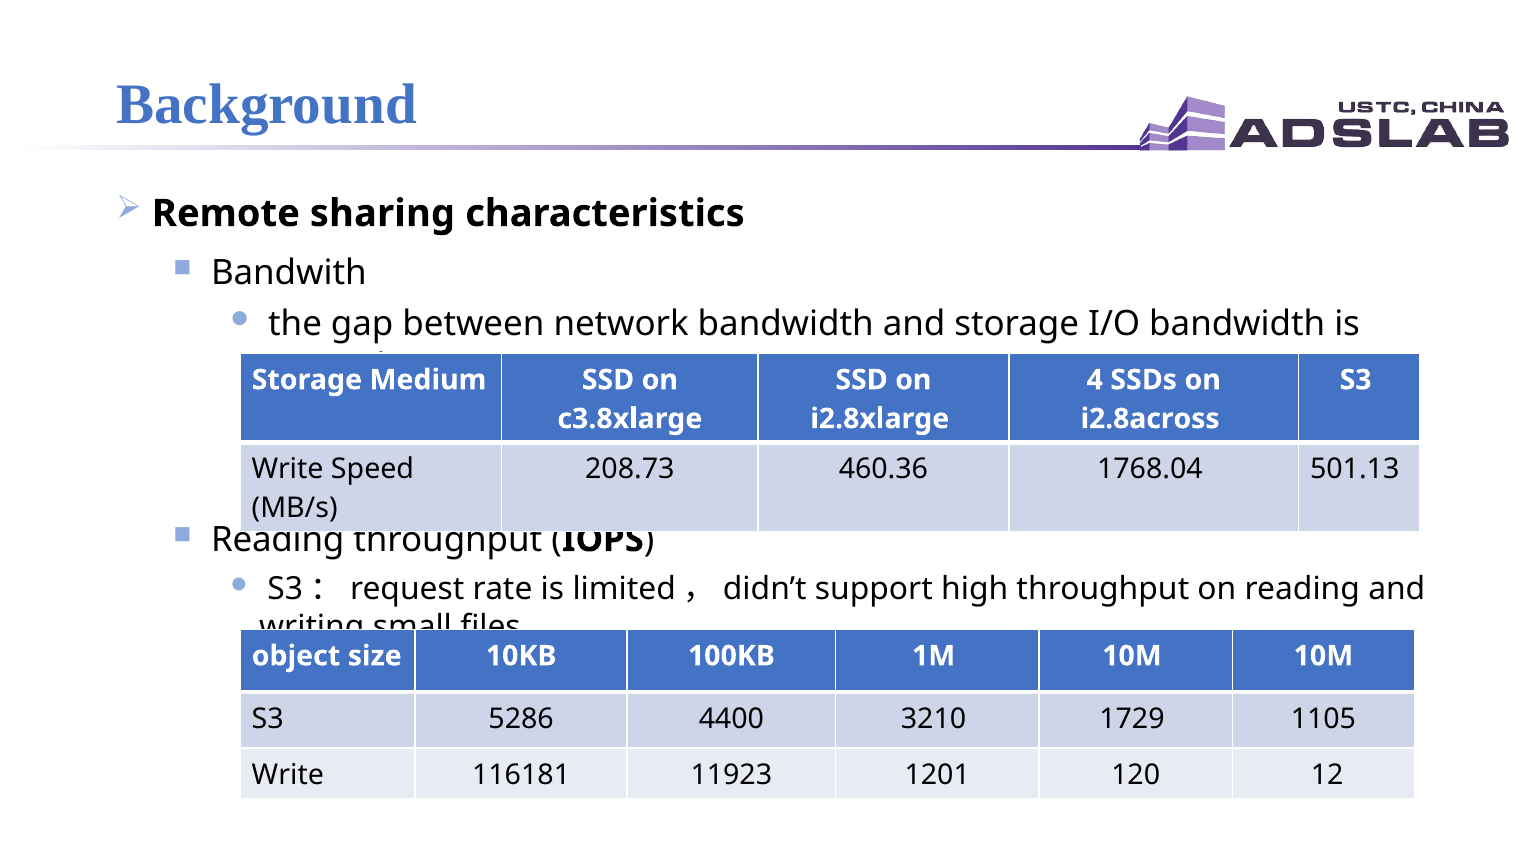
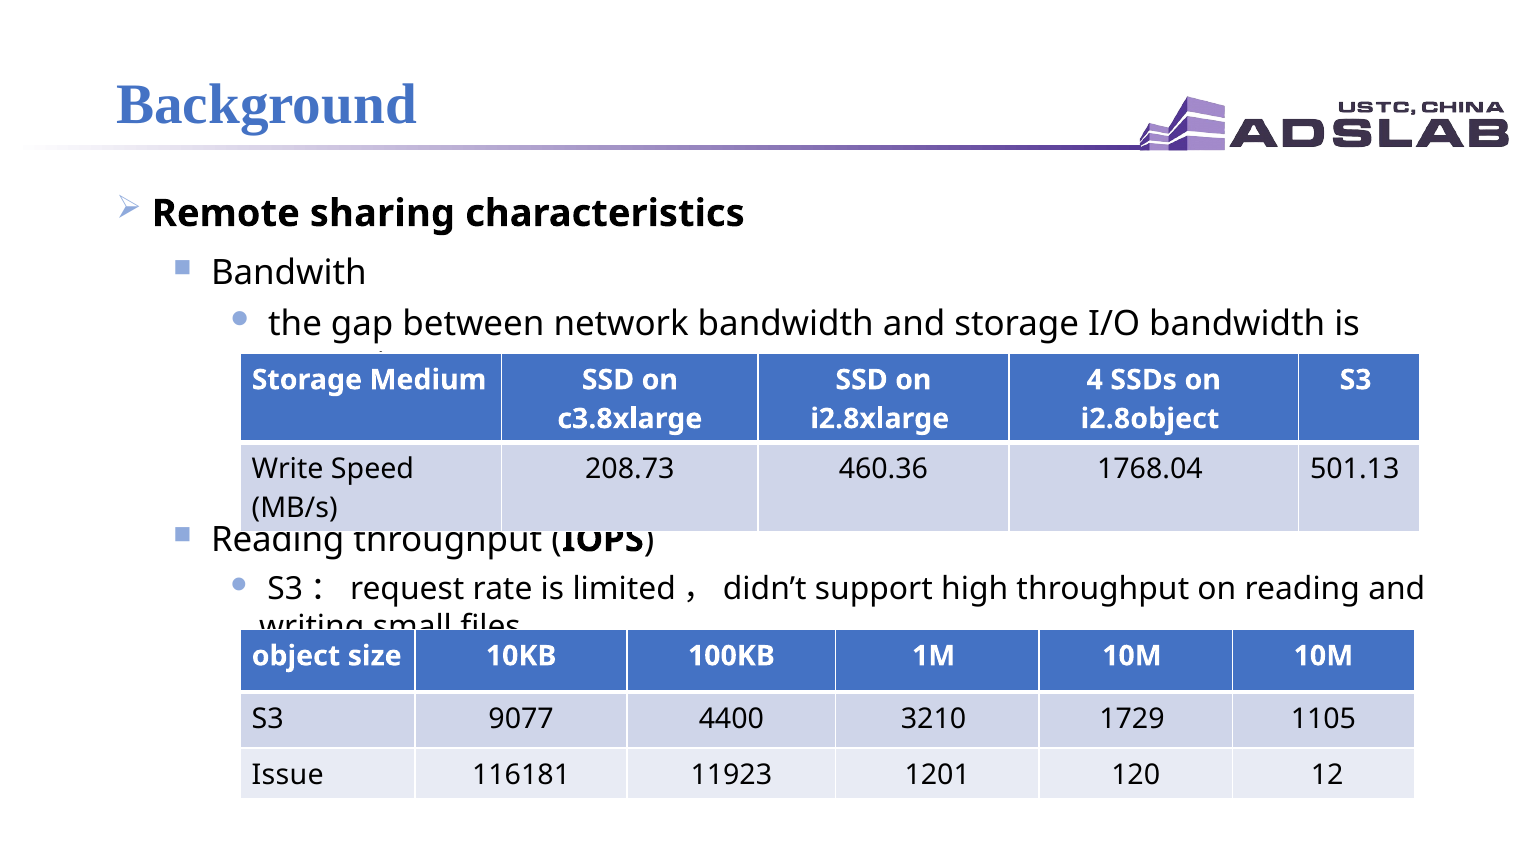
i2.8across: i2.8across -> i2.8object (1150, 419)
5286: 5286 -> 9077 (521, 719)
Write: Write -> Issue (288, 775)
